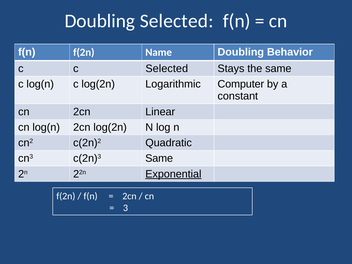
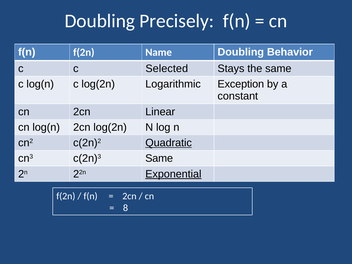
Doubling Selected: Selected -> Precisely (177, 21)
Computer: Computer -> Exception (241, 84)
Quadratic underline: none -> present (169, 143)
3: 3 -> 8 (126, 208)
